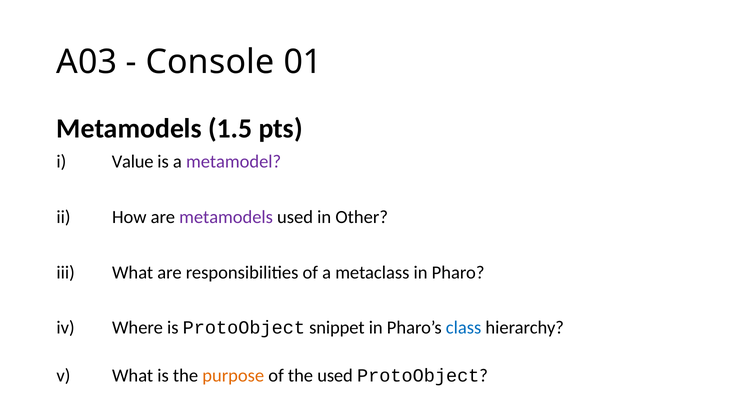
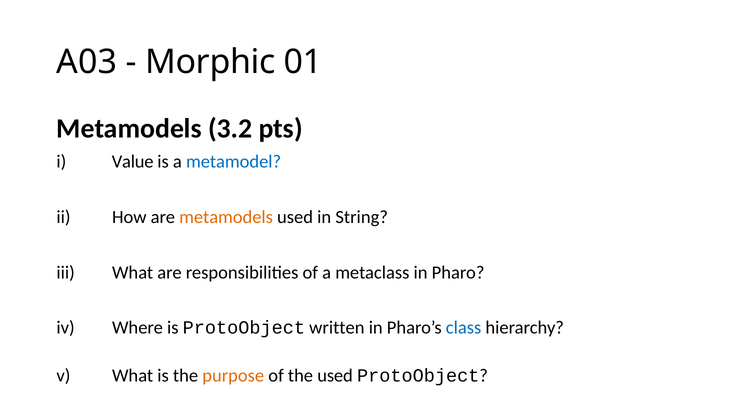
Console: Console -> Morphic (210, 62)
1.5: 1.5 -> 3.2 (230, 129)
metamodel colour: purple -> blue (234, 161)
metamodels colour: purple -> orange (226, 217)
Other: Other -> String (362, 217)
snippet: snippet -> written (337, 328)
